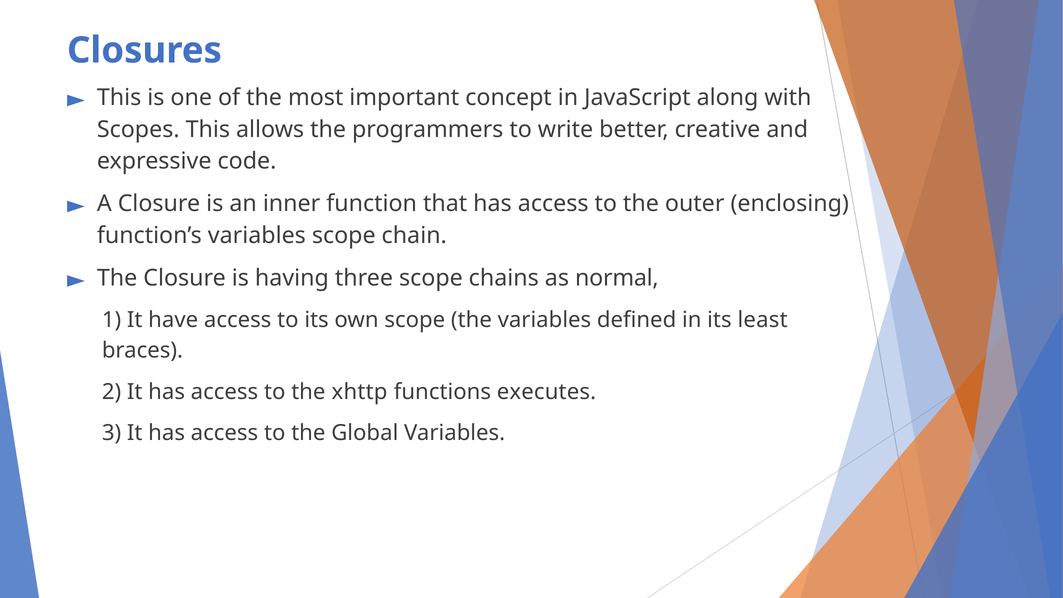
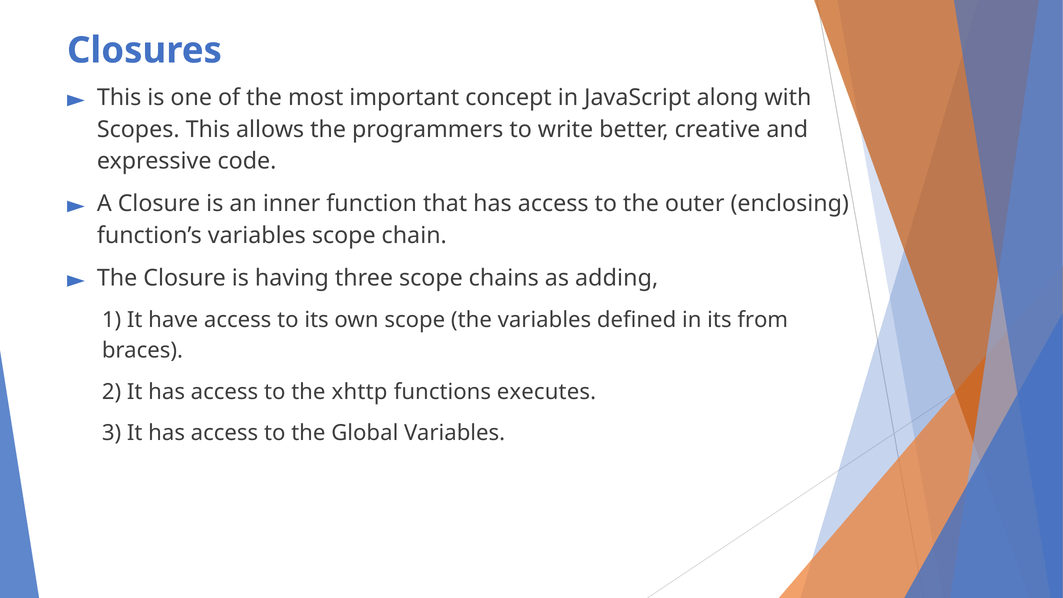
normal: normal -> adding (617, 278)
least: least -> from (763, 320)
